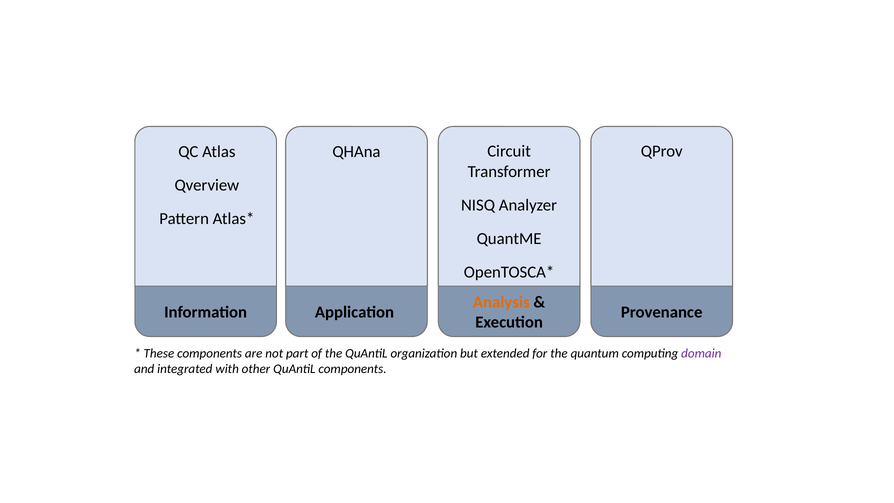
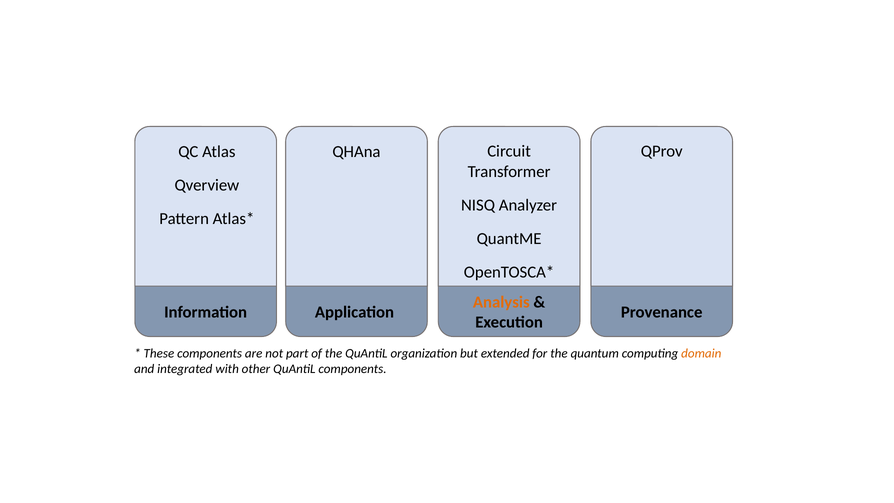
domain colour: purple -> orange (701, 353)
